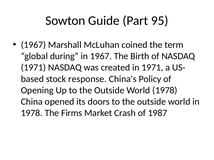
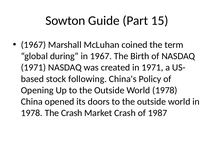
95: 95 -> 15 (160, 21)
response: response -> following (88, 79)
The Firms: Firms -> Crash (72, 113)
